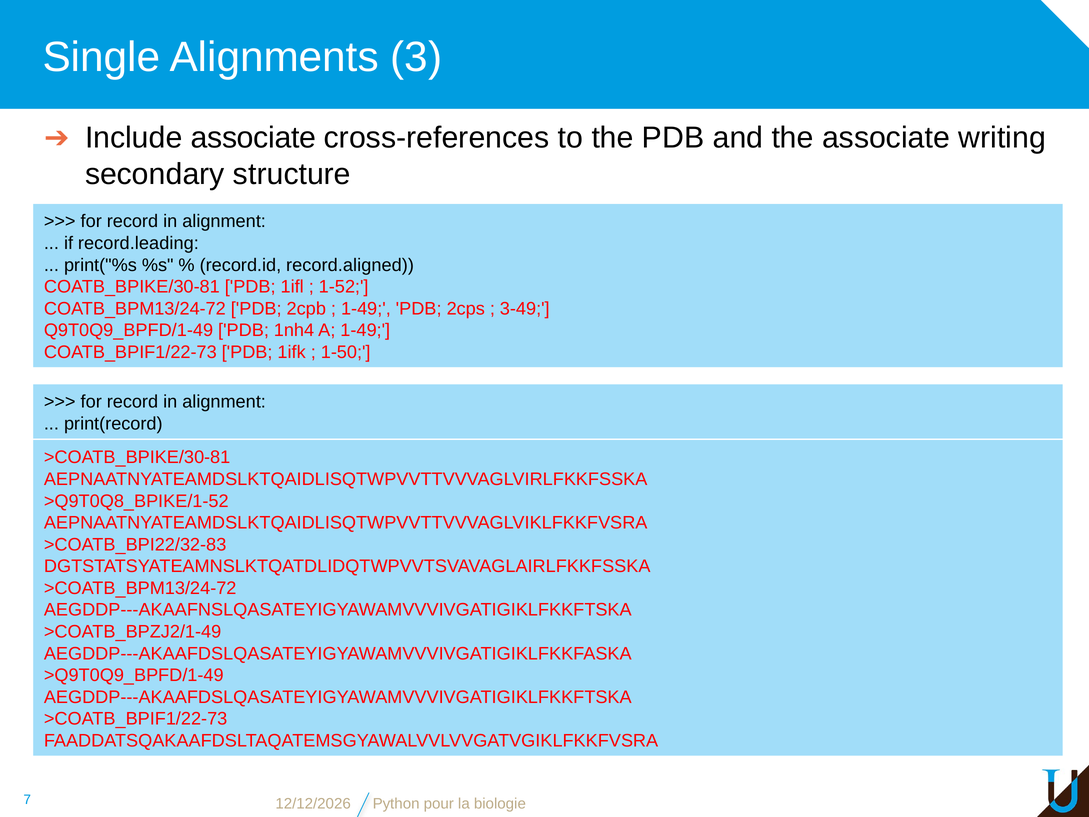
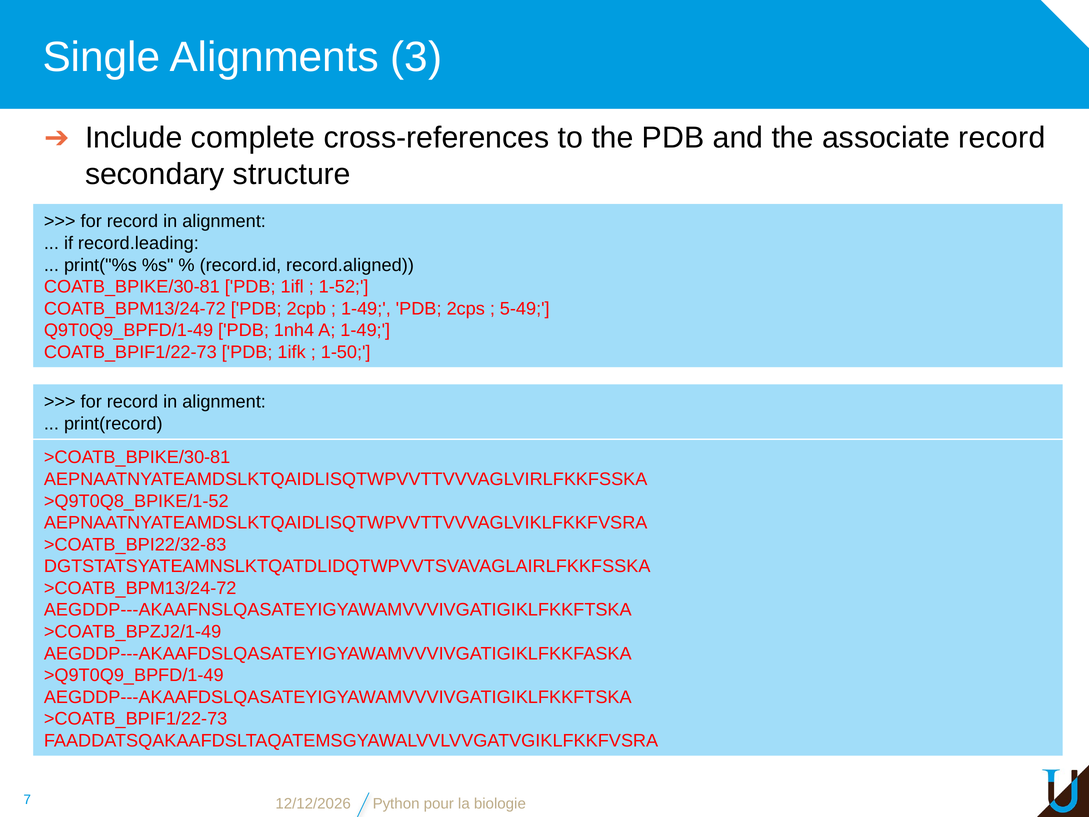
Include associate: associate -> complete (253, 138)
associate writing: writing -> record (1002, 138)
3-49: 3-49 -> 5-49 (525, 309)
